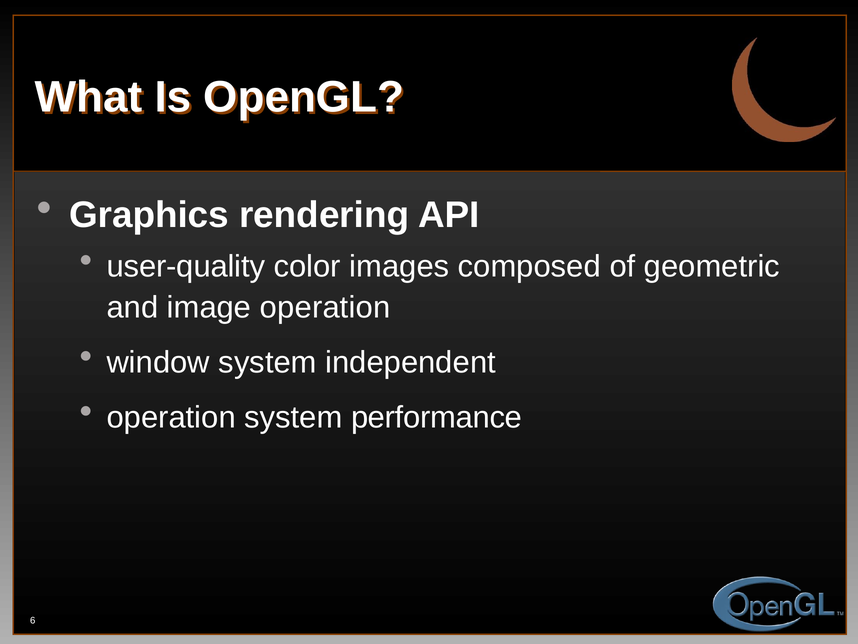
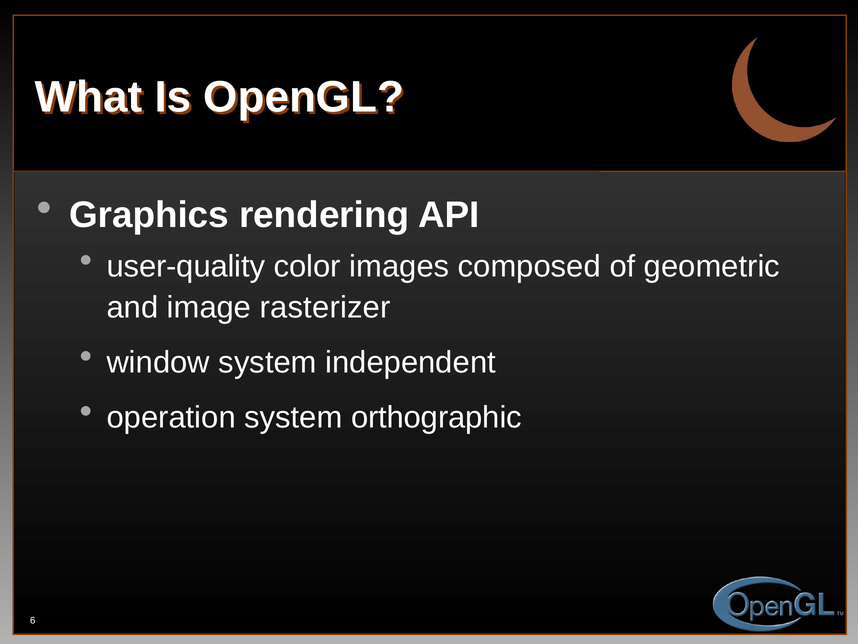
image operation: operation -> rasterizer (325, 307)
performance: performance -> orthographic (436, 417)
